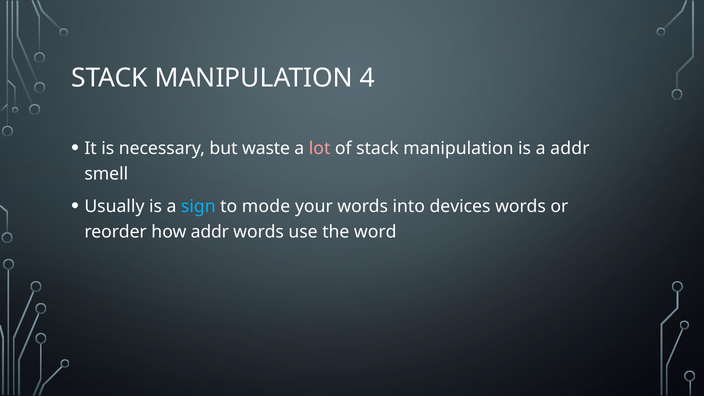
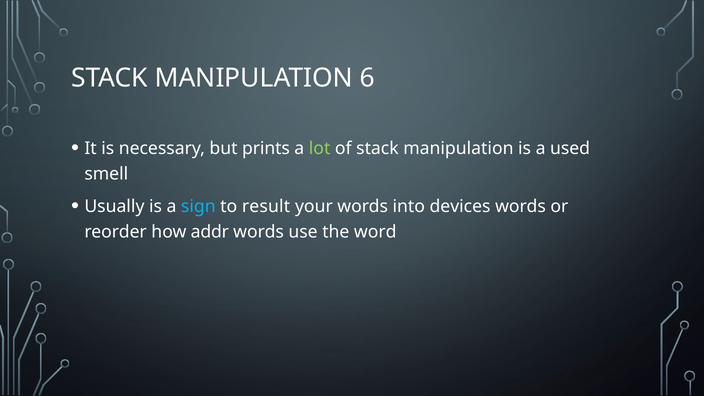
4: 4 -> 6 (367, 78)
waste: waste -> prints (266, 149)
lot colour: pink -> light green (320, 149)
a addr: addr -> used (570, 149)
mode: mode -> result (266, 207)
